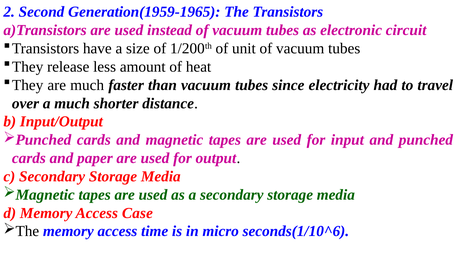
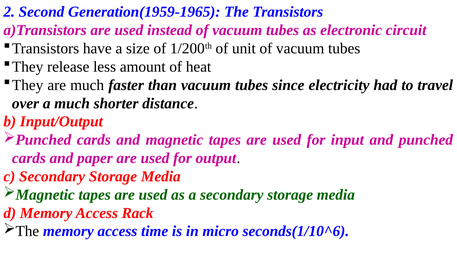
Case: Case -> Rack (138, 213)
